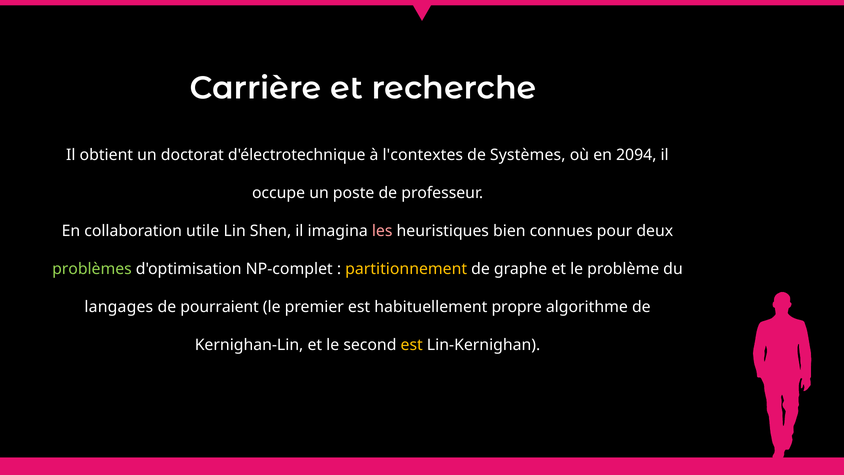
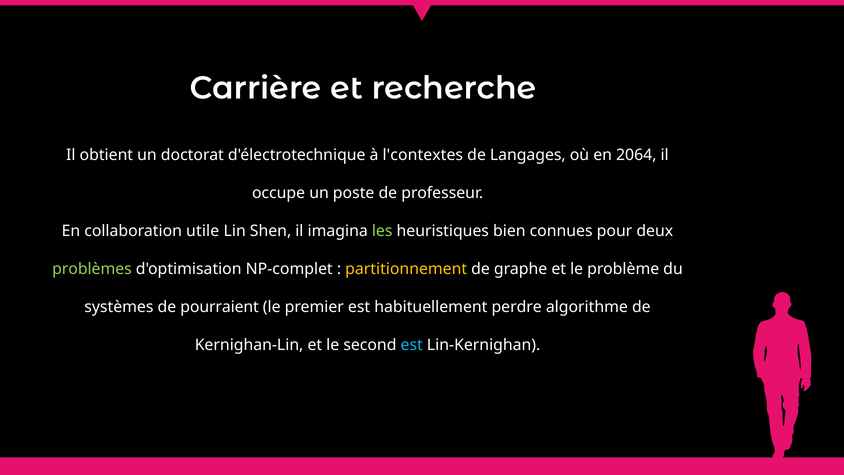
Systèmes: Systèmes -> Langages (528, 155)
2094: 2094 -> 2064 (636, 155)
les colour: pink -> light green (382, 231)
langages: langages -> systèmes (119, 307)
propre: propre -> perdre (517, 307)
est colour: yellow -> light blue (412, 345)
